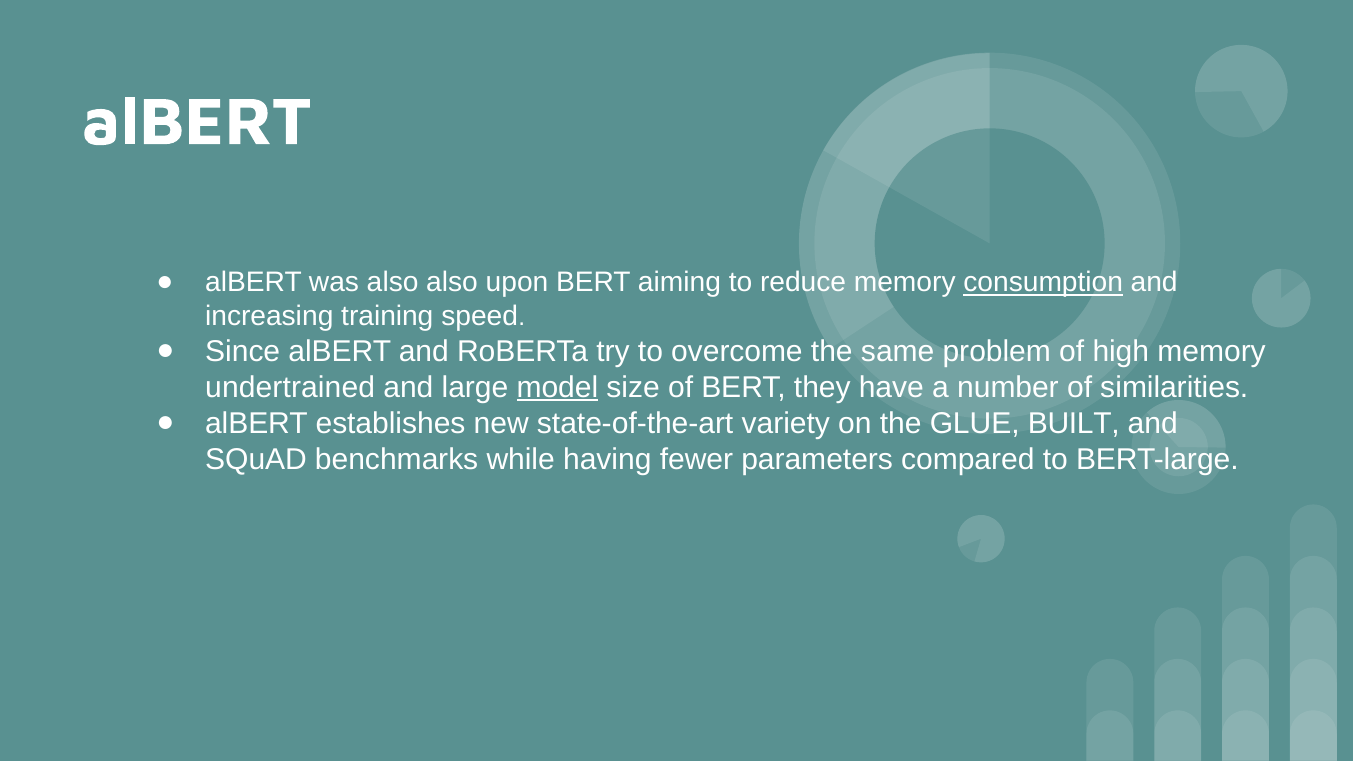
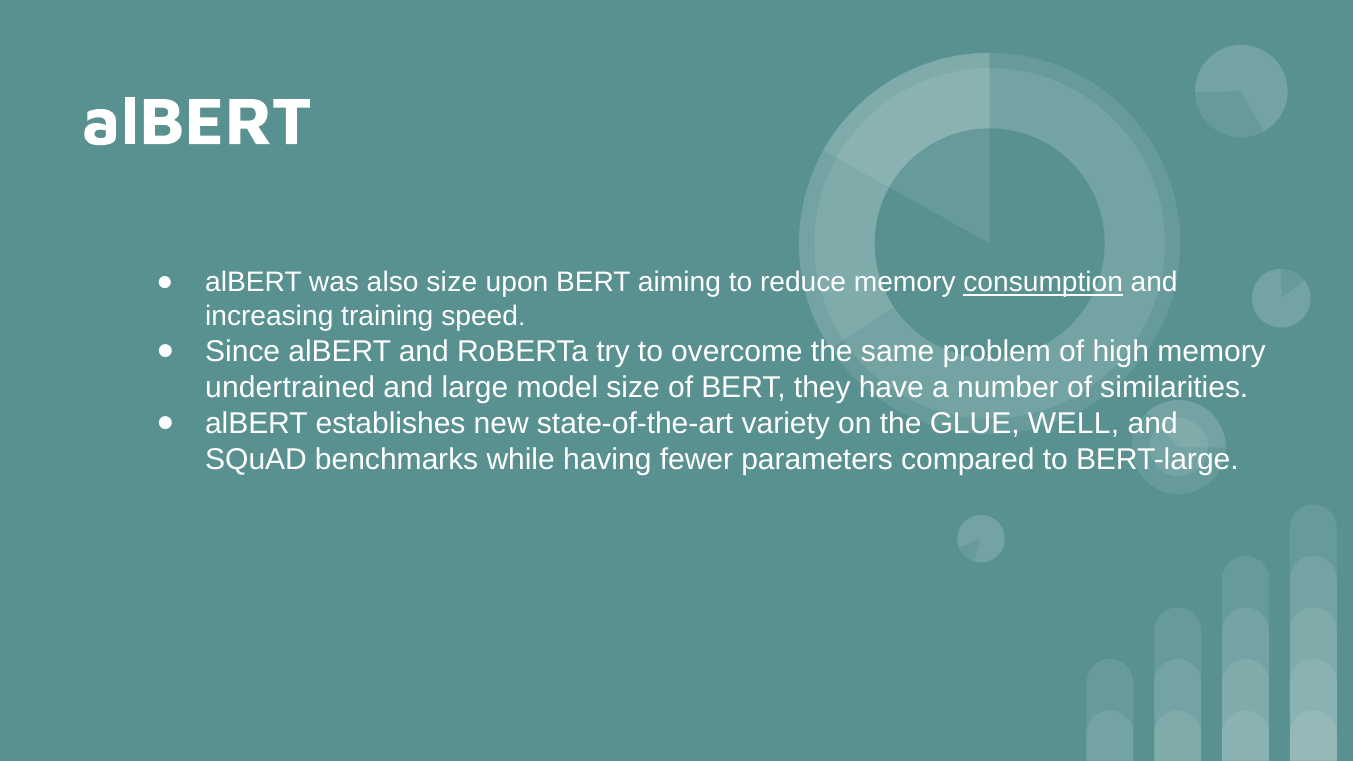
also also: also -> size (452, 283)
model underline: present -> none (557, 388)
BUILT: BUILT -> WELL (1074, 424)
